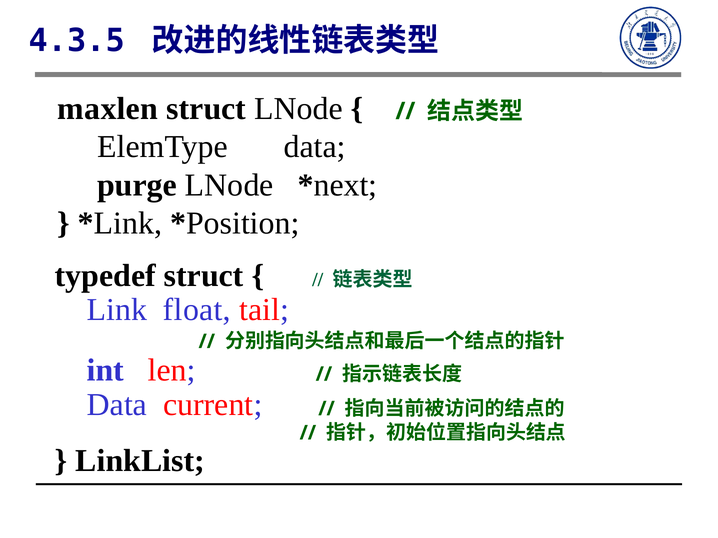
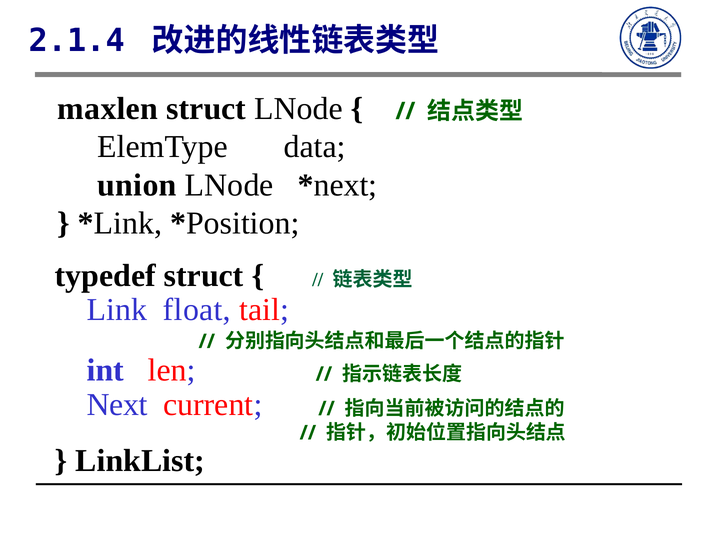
4.3.5: 4.3.5 -> 2.1.4 (77, 41)
purge: purge -> union (137, 185)
Data: Data -> Next (117, 405)
